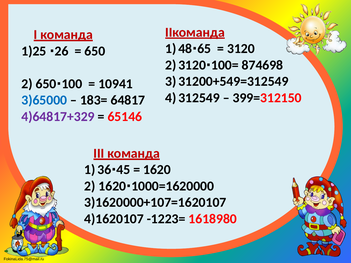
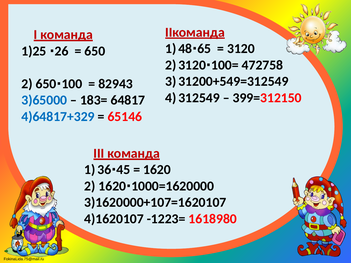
874698: 874698 -> 472758 (262, 65)
10941: 10941 -> 82943 (116, 84)
4)64817+329 colour: purple -> blue (58, 117)
